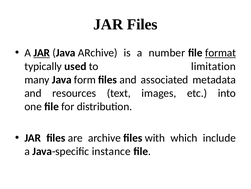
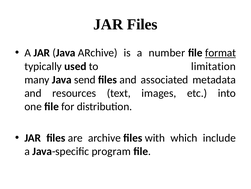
JAR underline: present -> none (42, 53)
form: form -> send (85, 79)
instance: instance -> program (111, 151)
